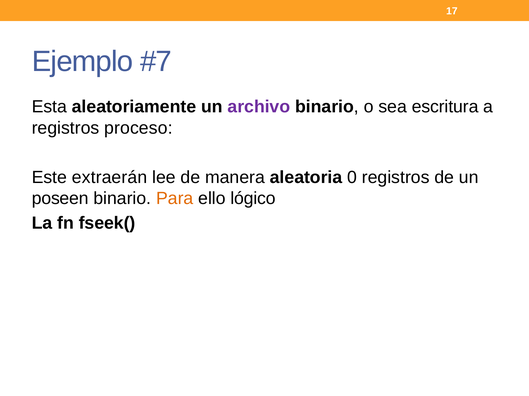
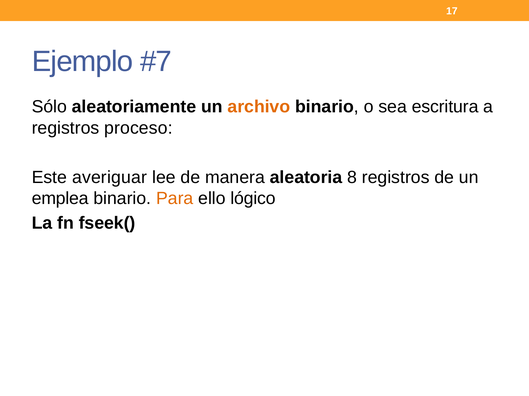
Esta: Esta -> Sólo (49, 107)
archivo colour: purple -> orange (259, 107)
extraerán: extraerán -> averiguar (109, 178)
0: 0 -> 8 (352, 178)
poseen: poseen -> emplea (60, 199)
